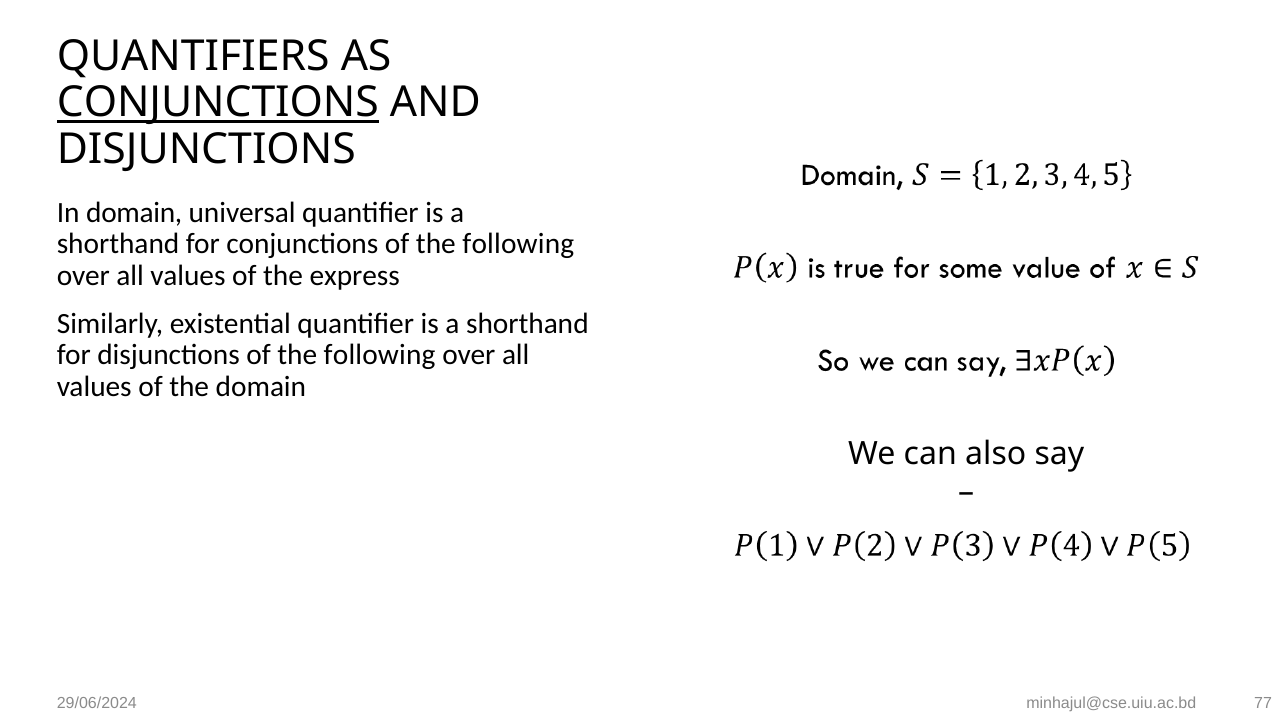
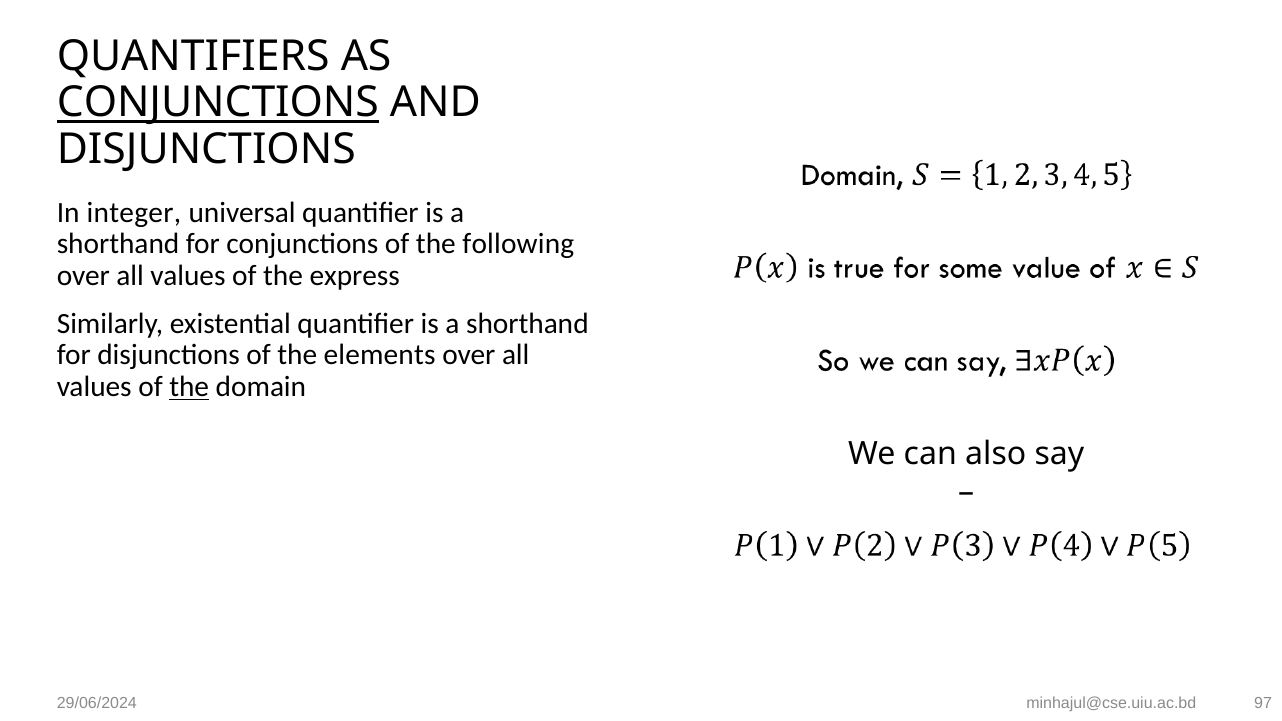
In domain: domain -> integer (134, 212)
disjunctions of the following: following -> elements (380, 355)
the underline: none -> present (189, 387)
77: 77 -> 97 (1263, 703)
